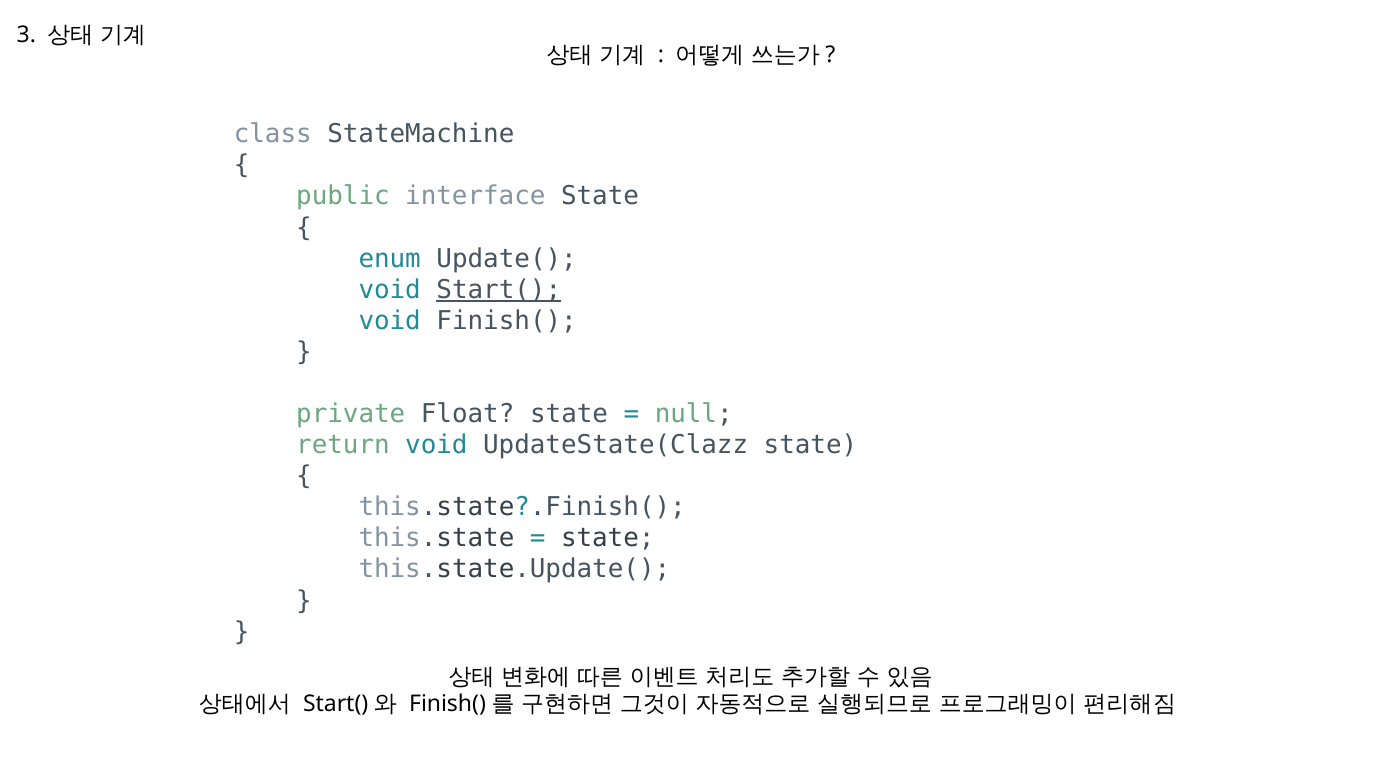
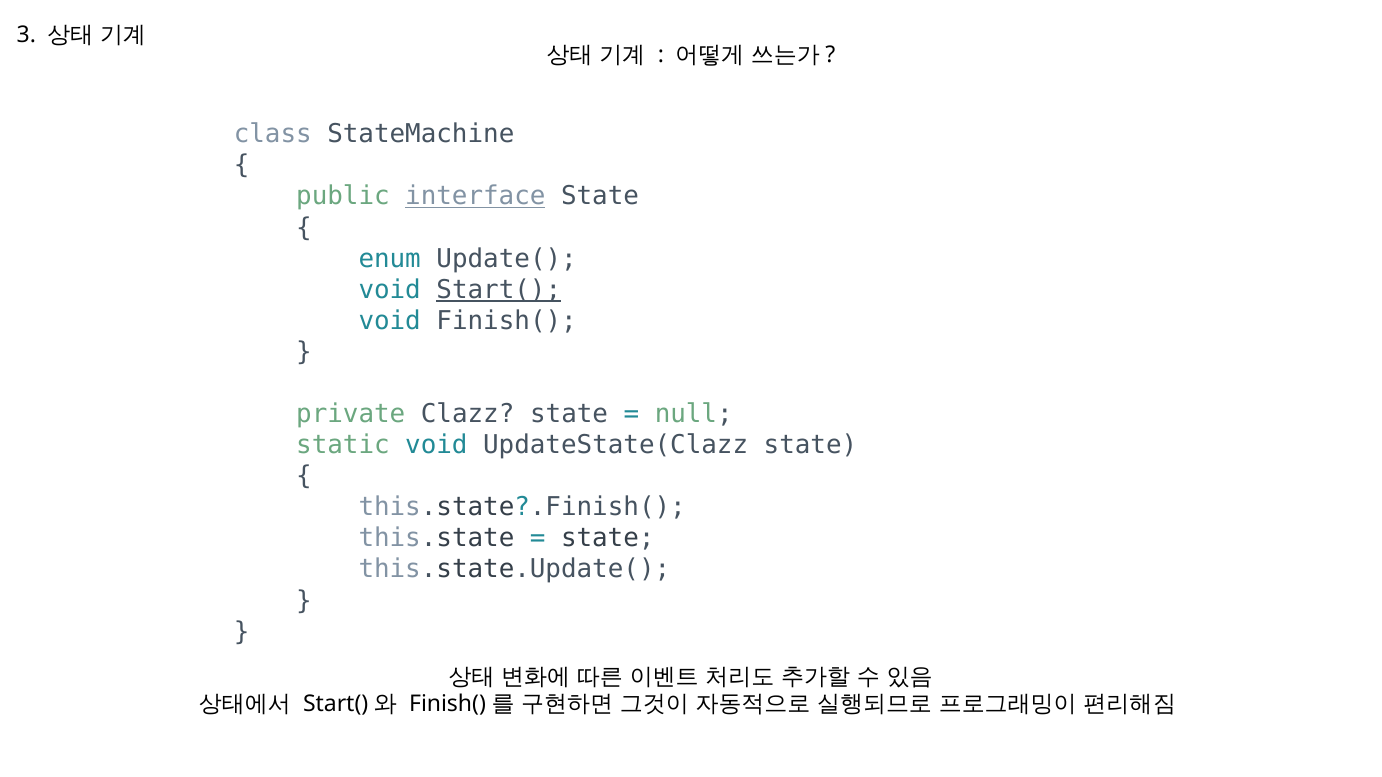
interface underline: none -> present (475, 197)
Float: Float -> Clazz (468, 414)
return: return -> static (343, 445)
